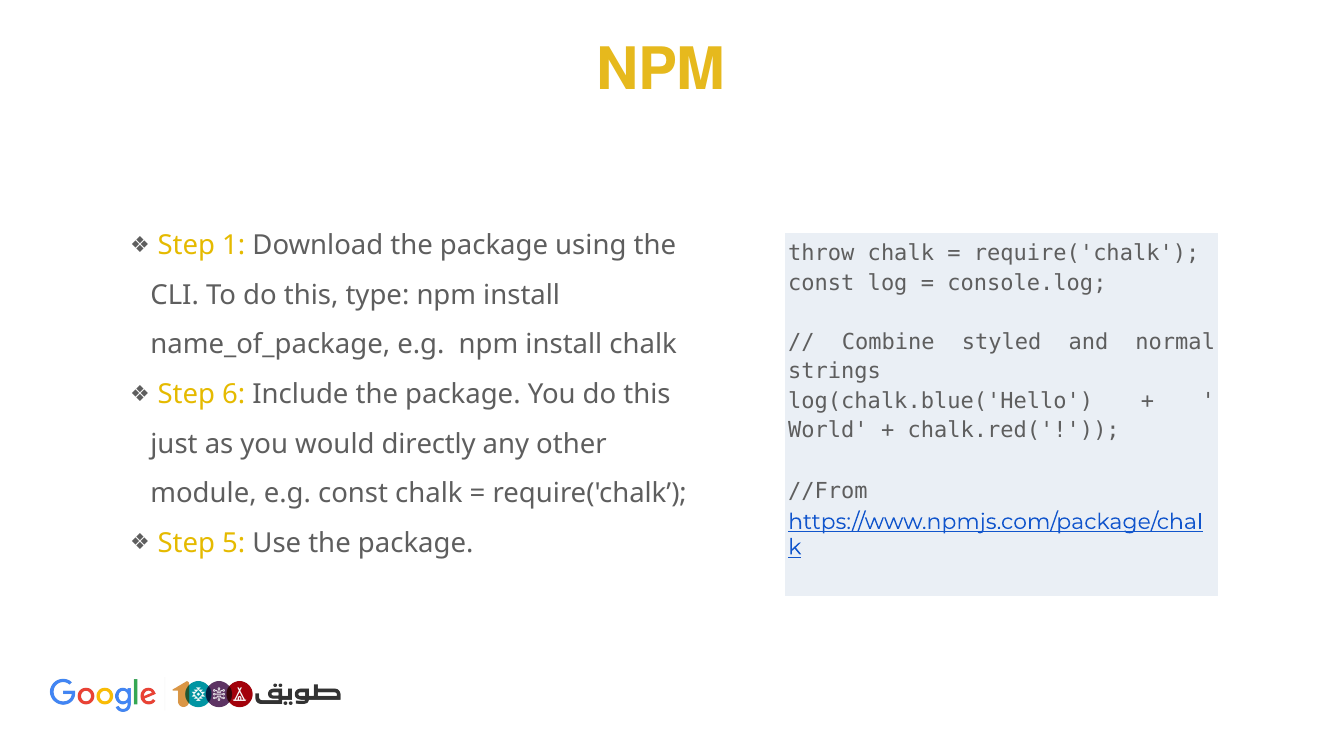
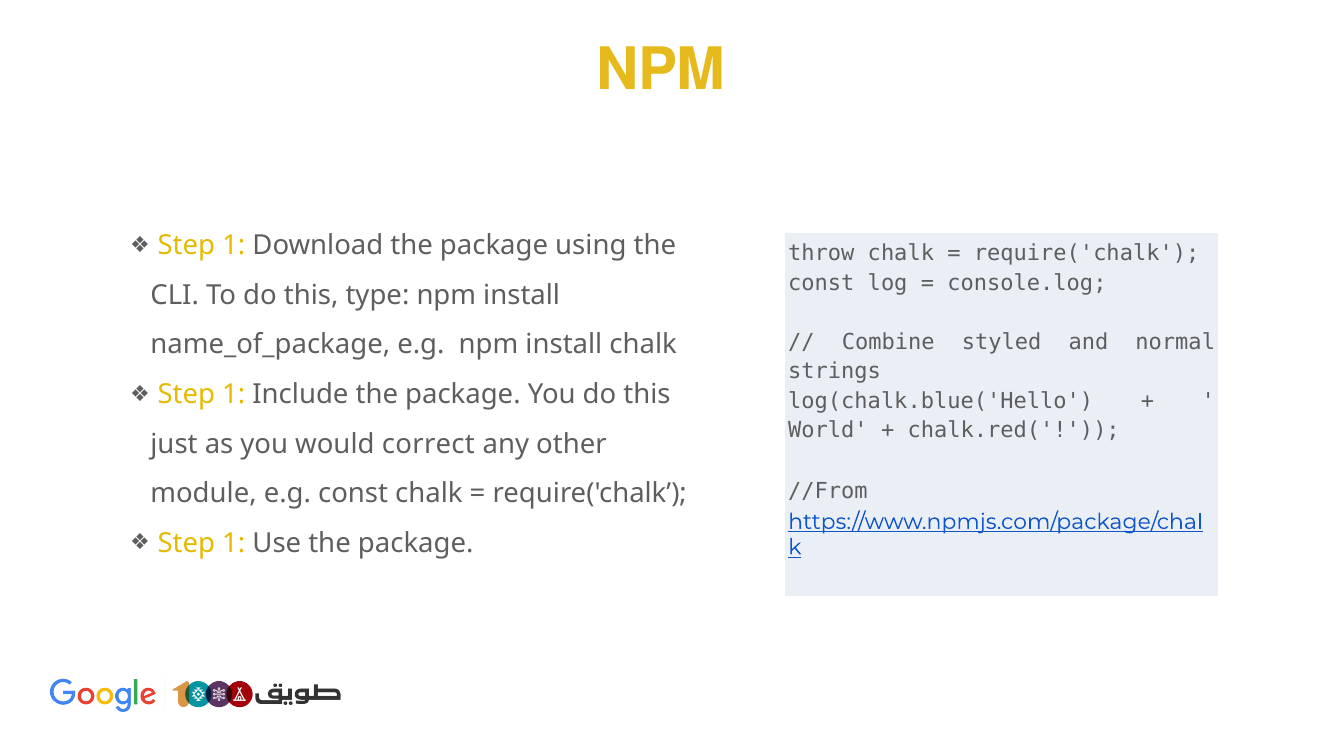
6: 6 -> 1 (234, 394)
directly: directly -> correct (428, 444)
5: 5 -> 1 (234, 543)
